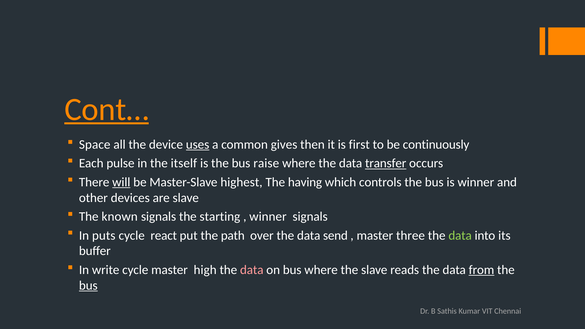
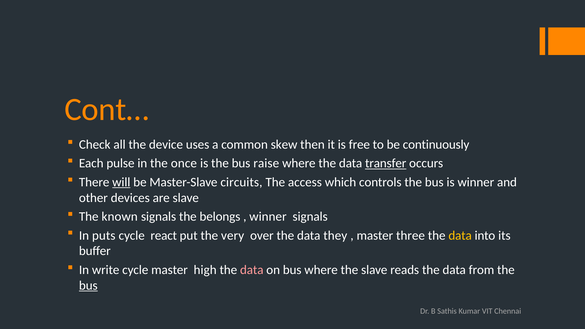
Cont… underline: present -> none (107, 109)
Space: Space -> Check (95, 145)
uses underline: present -> none (198, 145)
gives: gives -> skew (284, 145)
first: first -> free (359, 145)
itself: itself -> once (184, 163)
highest: highest -> circuits (241, 182)
having: having -> access (305, 182)
starting: starting -> belongs (220, 217)
path: path -> very (233, 235)
send: send -> they (335, 235)
data colour: light green -> yellow (460, 235)
from underline: present -> none (481, 270)
